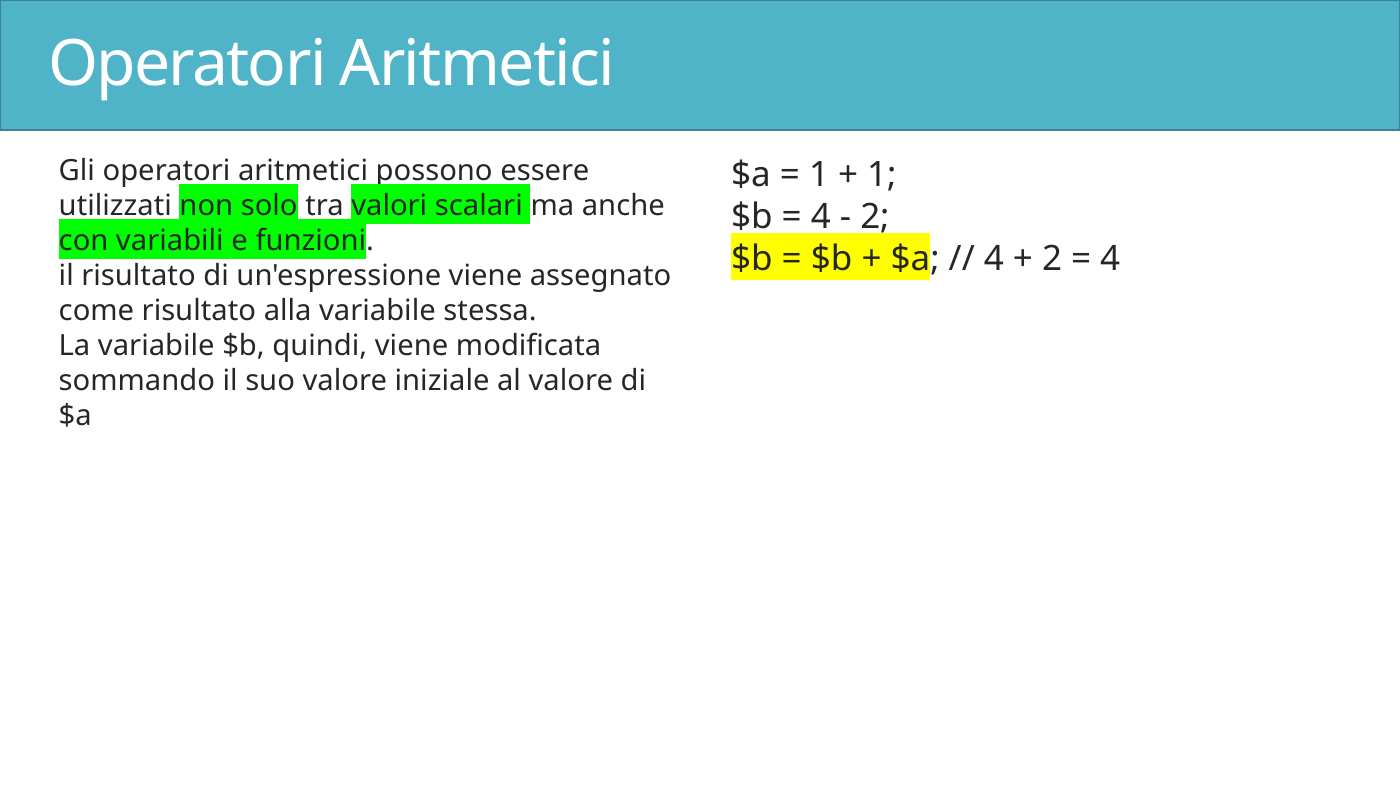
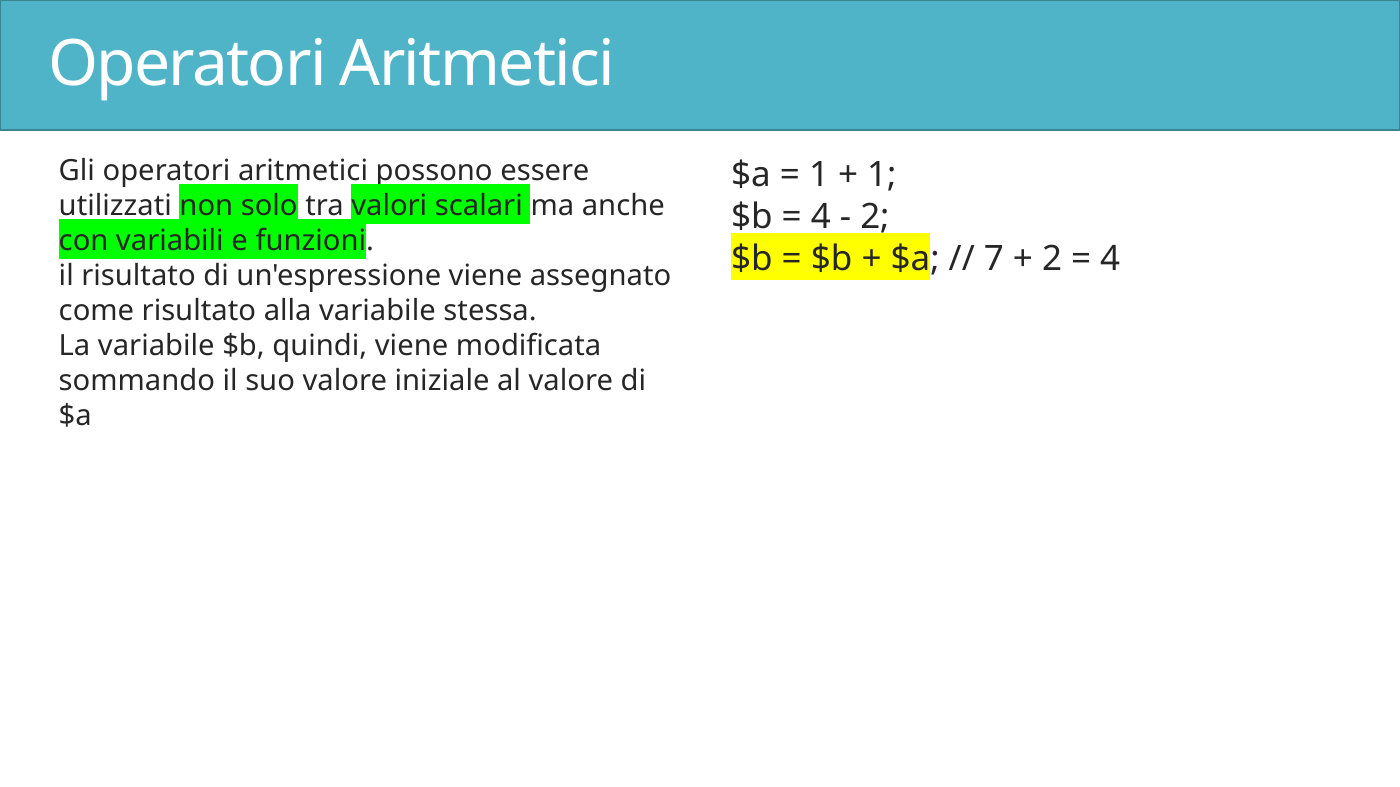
4: 4 -> 7 (994, 259)
